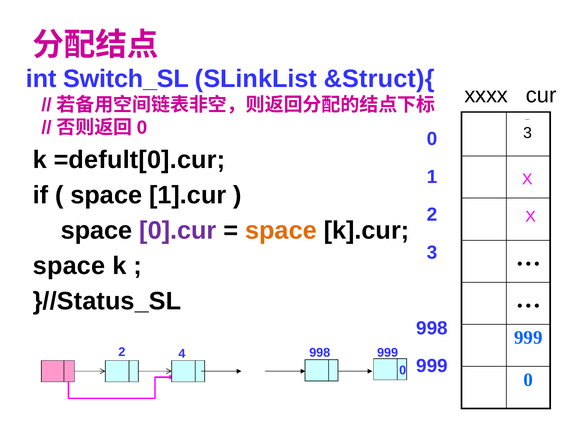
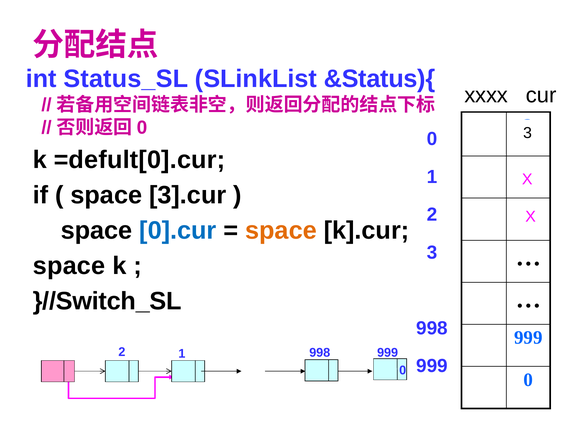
Switch_SL: Switch_SL -> Status_SL (126, 79)
&Struct){: &Struct){ -> &Status){ (379, 79)
1].cur: 1].cur -> 3].cur (188, 195)
0].cur colour: purple -> blue (178, 230)
}//Status_SL: }//Status_SL -> }//Switch_SL (107, 301)
2 4: 4 -> 1 (182, 354)
